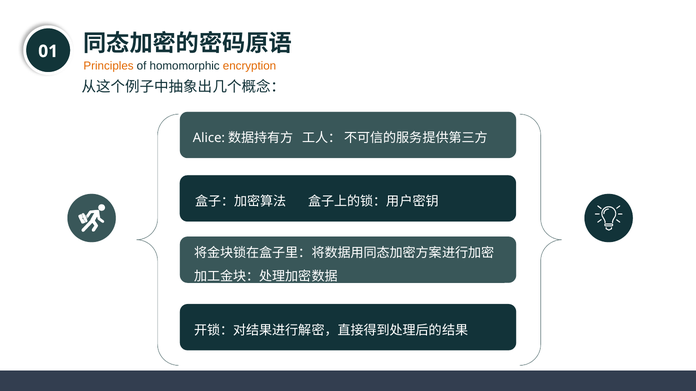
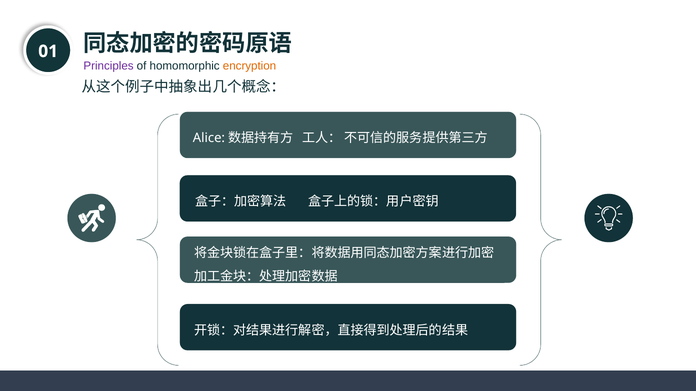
Principles colour: orange -> purple (109, 66)
